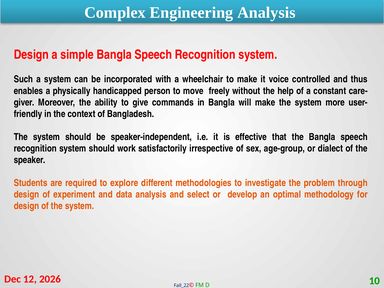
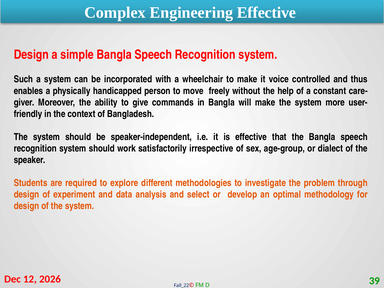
Engineering Analysis: Analysis -> Effective (267, 13)
10: 10 -> 39 (374, 281)
